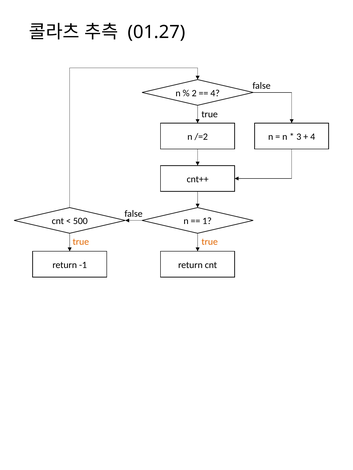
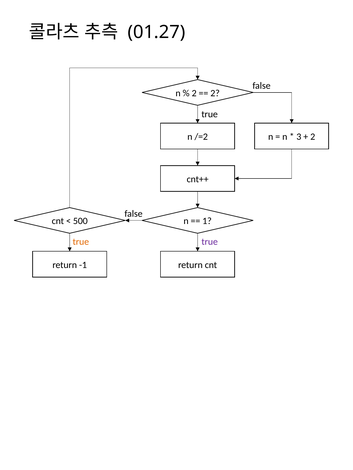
4: 4 -> 2 (215, 93)
4: 4 -> 2 (313, 137)
true colour: orange -> purple (210, 242)
